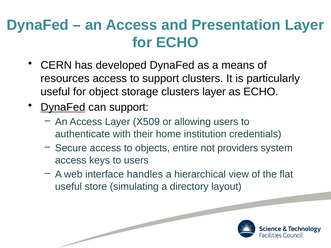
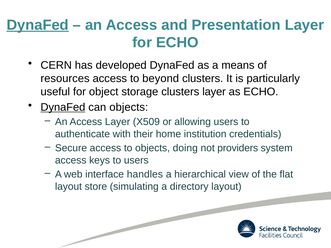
DynaFed underline: none -> present (38, 25)
to support: support -> beyond (161, 79)
can support: support -> objects (129, 107)
entire: entire -> doing (185, 148)
useful: useful -> layout (68, 187)
